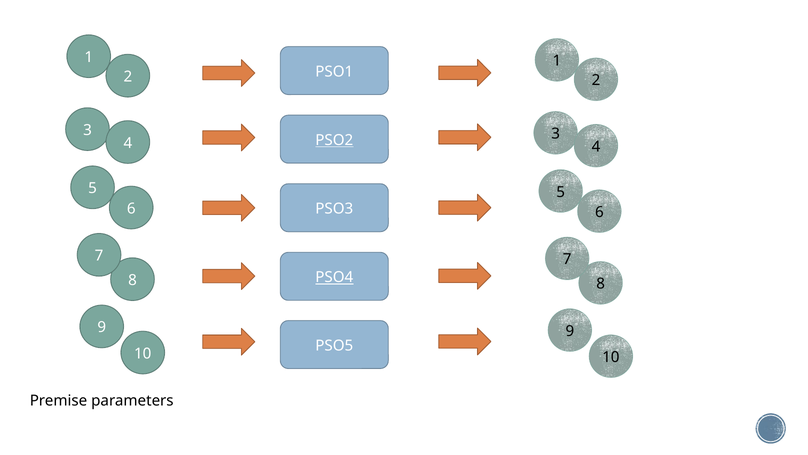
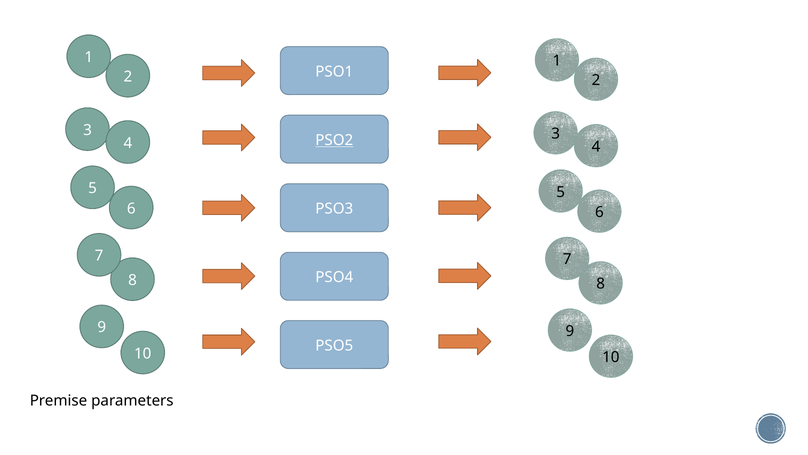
PSO4 underline: present -> none (334, 277)
